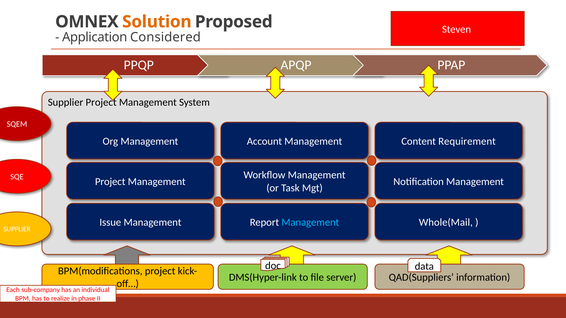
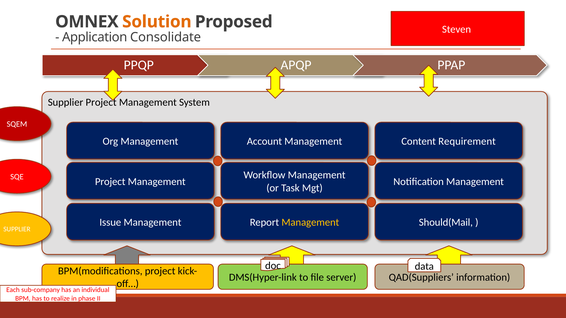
Considered: Considered -> Consolidate (166, 37)
Management colour: light blue -> yellow (310, 223)
Whole(Mail: Whole(Mail -> Should(Mail (446, 223)
